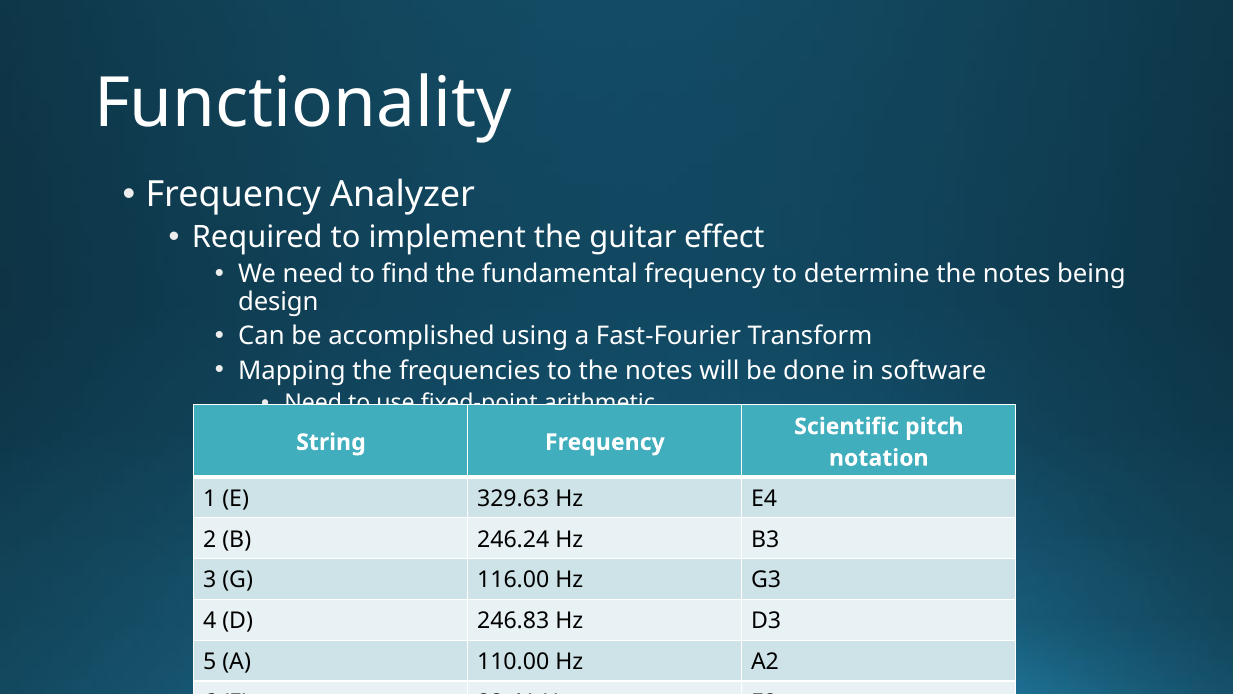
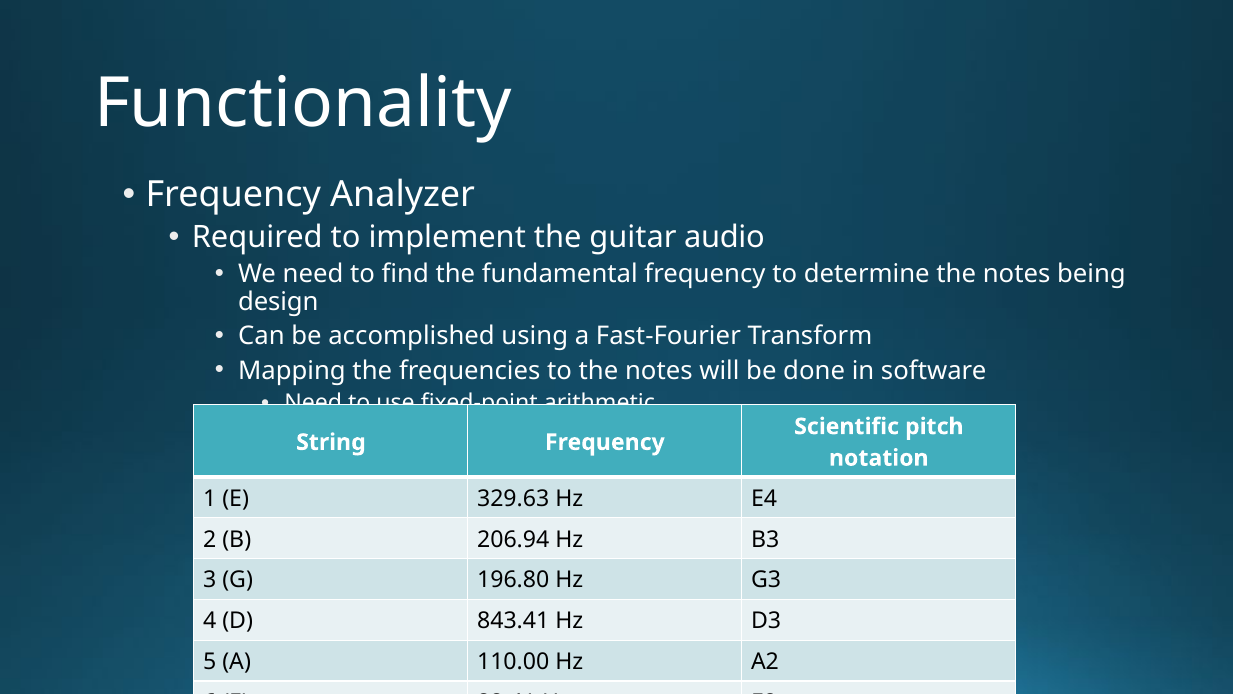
effect: effect -> audio (724, 237)
246.24: 246.24 -> 206.94 (513, 539)
116.00: 116.00 -> 196.80 (513, 580)
246.83: 246.83 -> 843.41 (513, 621)
